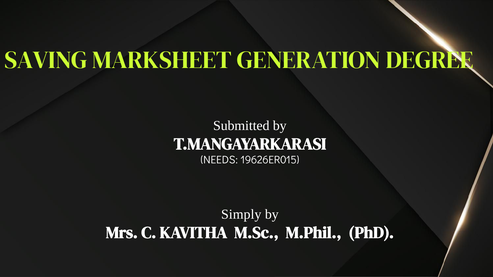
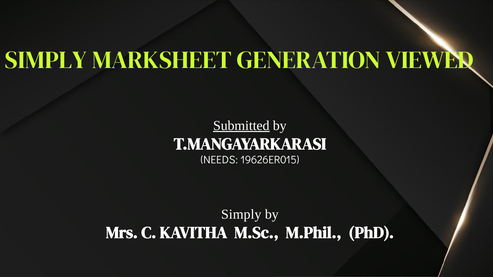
SAVING: SAVING -> SIMPLY (46, 60)
DEGREE: DEGREE -> VIEWED (430, 60)
Submitted underline: none -> present (241, 126)
